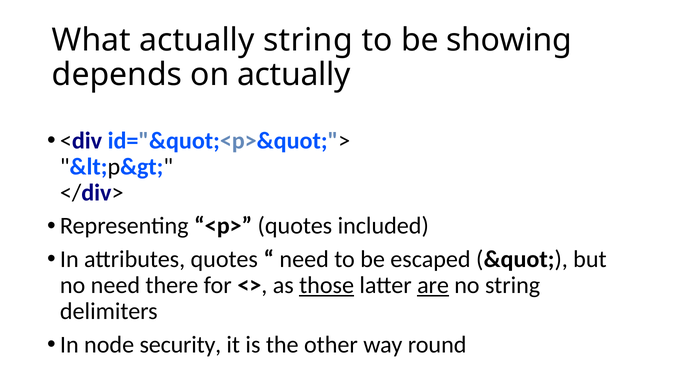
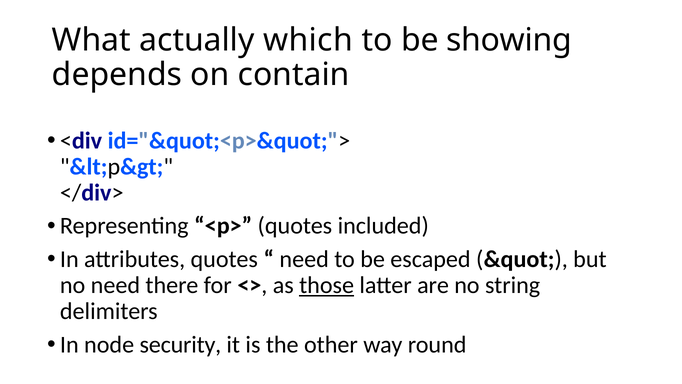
actually string: string -> which (308, 40)
on actually: actually -> contain (294, 75)
are underline: present -> none (433, 285)
